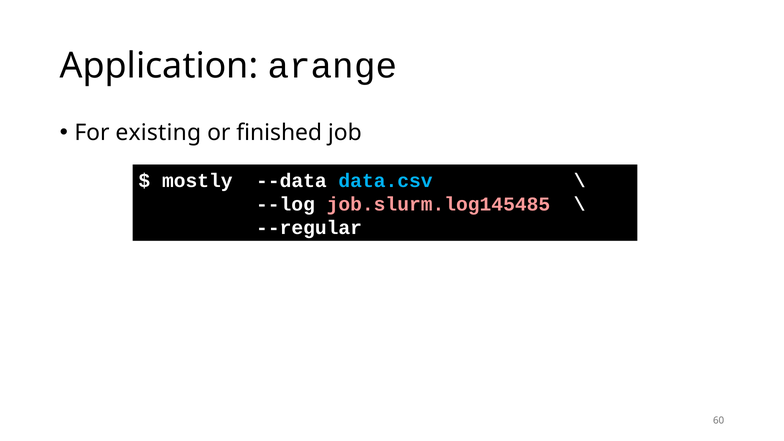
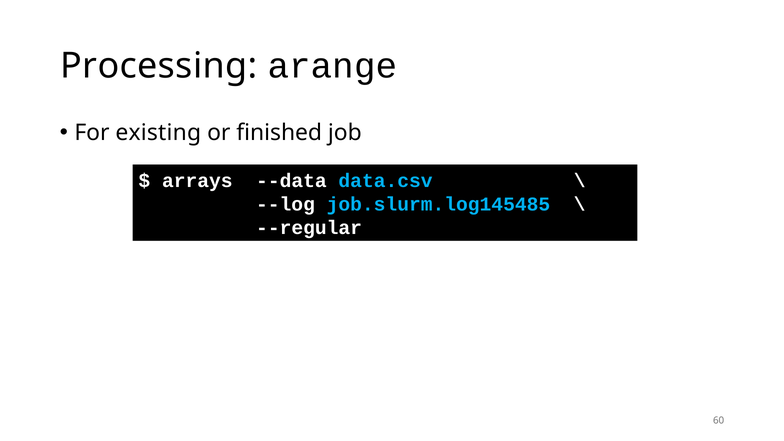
Application: Application -> Processing (159, 66)
mostly: mostly -> arrays (197, 181)
job.slurm.log145485 colour: pink -> light blue (438, 204)
